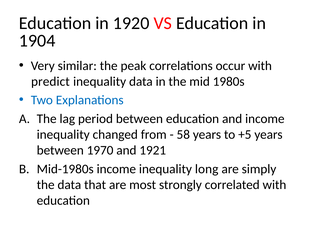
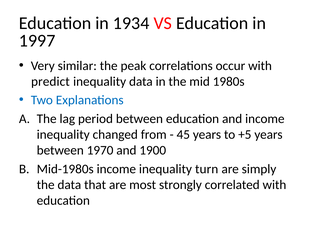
1920: 1920 -> 1934 (131, 23)
1904: 1904 -> 1997 (37, 41)
58: 58 -> 45 (183, 135)
1921: 1921 -> 1900 (153, 150)
long: long -> turn (207, 169)
